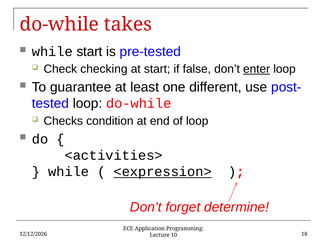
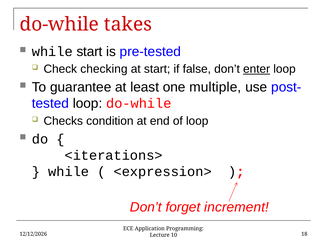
different: different -> multiple (215, 87)
<activities>: <activities> -> <iterations> (114, 156)
<expression> underline: present -> none (163, 172)
determine: determine -> increment (237, 207)
